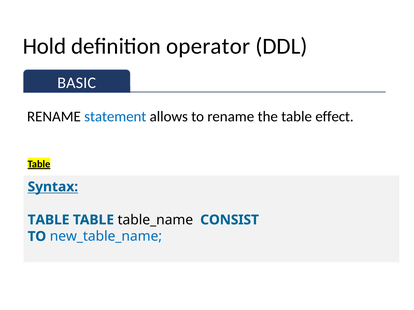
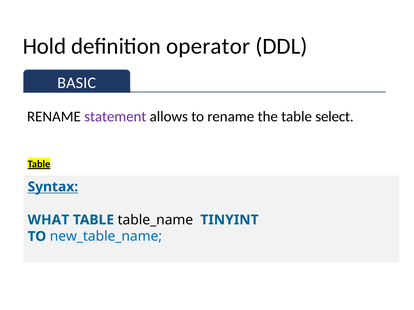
statement colour: blue -> purple (115, 117)
effect: effect -> select (334, 117)
TABLE: TABLE -> WHAT (48, 220)
CONSIST: CONSIST -> TINYINT (229, 220)
